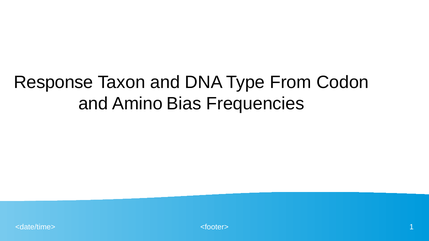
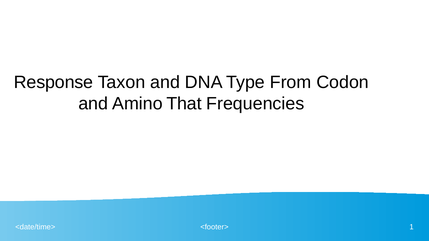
Bias: Bias -> That (184, 104)
